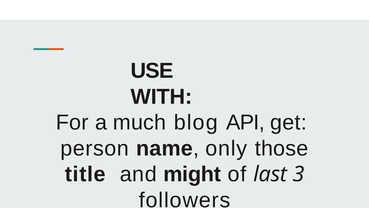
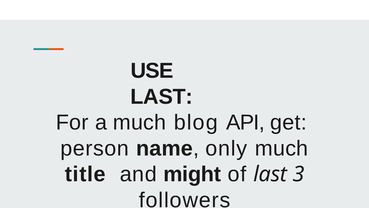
WITH: WITH -> LAST (162, 96)
only those: those -> much (282, 148)
